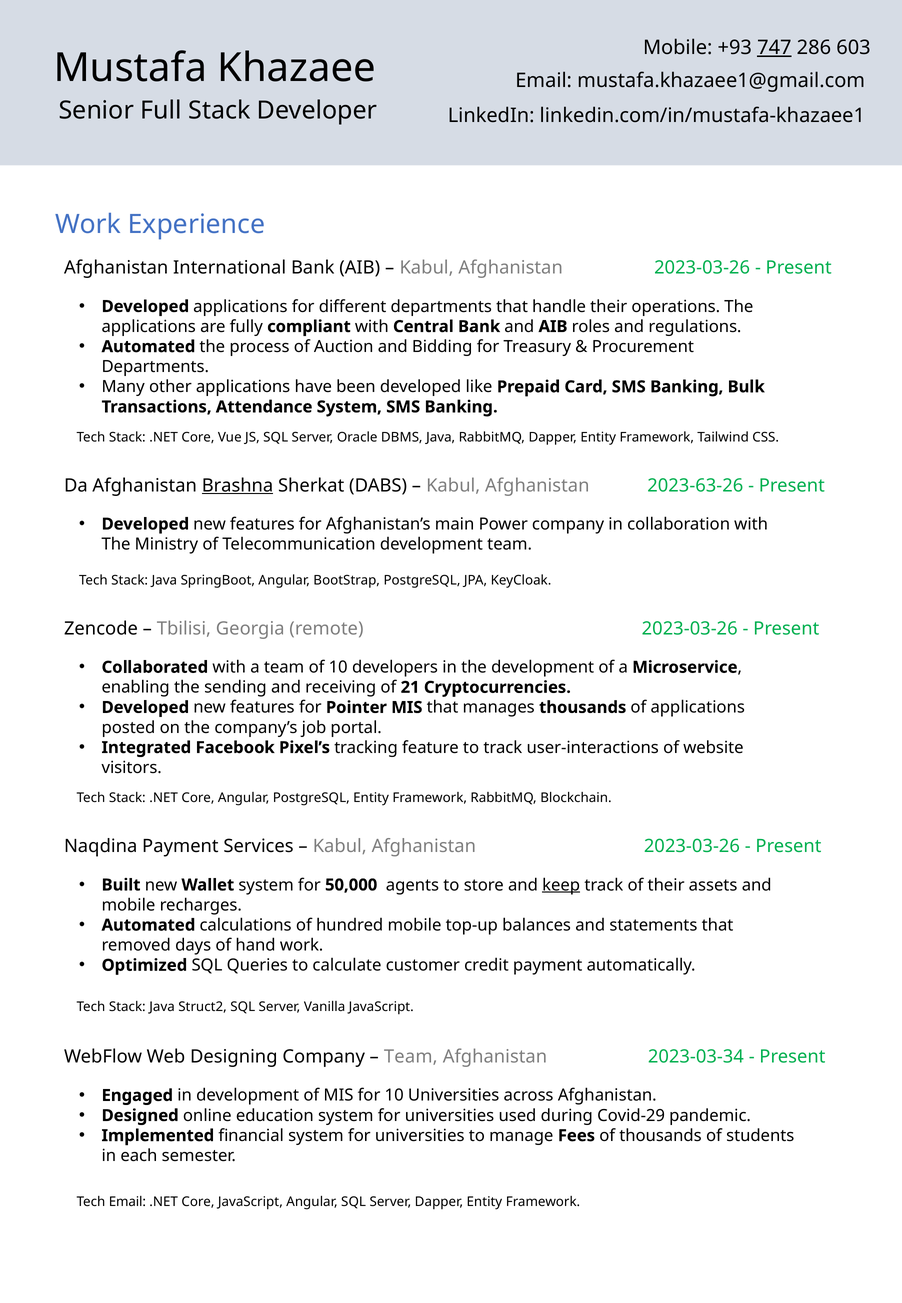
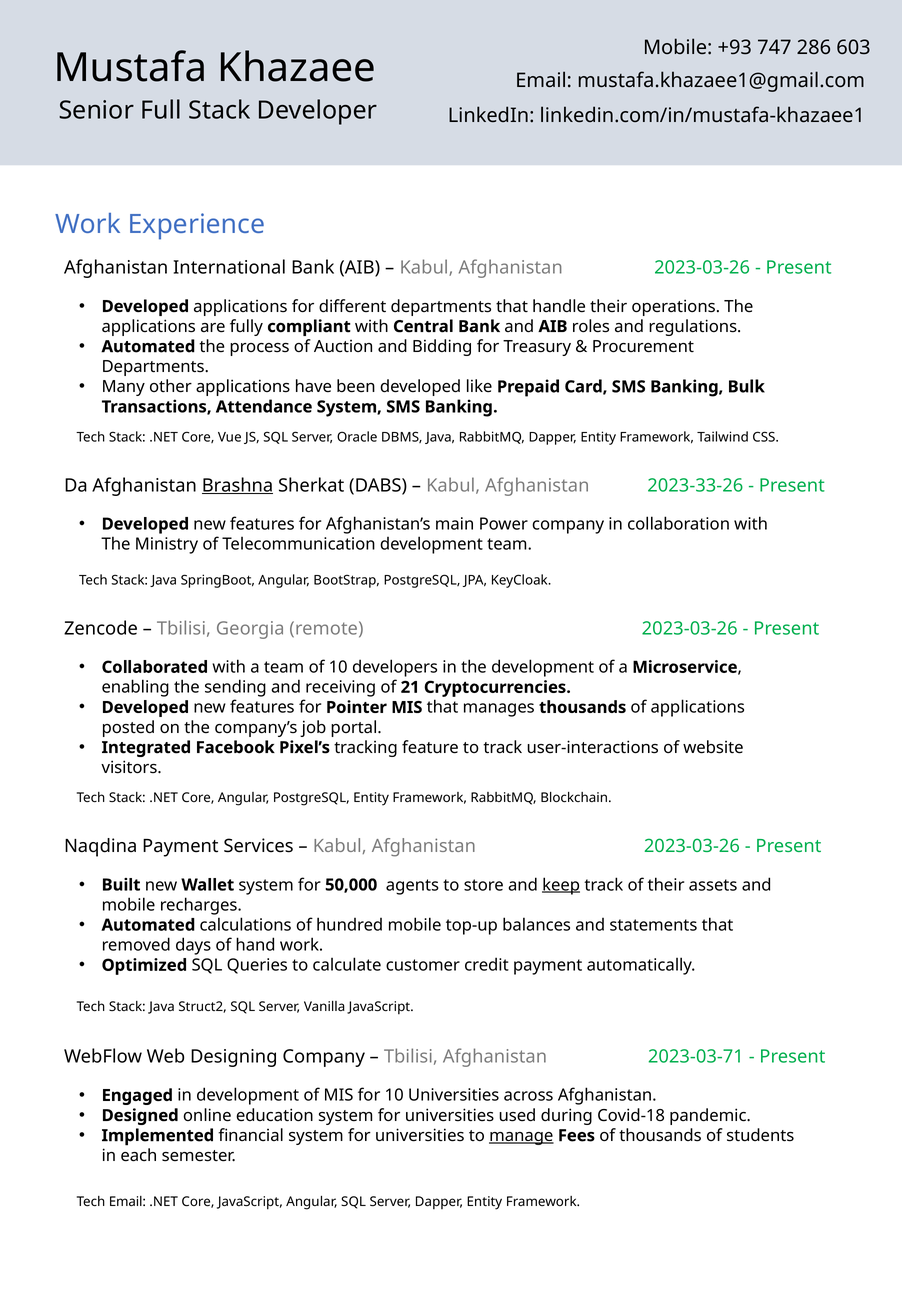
747 underline: present -> none (774, 48)
2023-63-26: 2023-63-26 -> 2023-33-26 (695, 485)
Team: Team -> Tbilisi (411, 1057)
2023-03-34: 2023-03-34 -> 2023-03-71 (696, 1057)
Covid-29: Covid-29 -> Covid-18 (631, 1115)
manage underline: none -> present (521, 1136)
